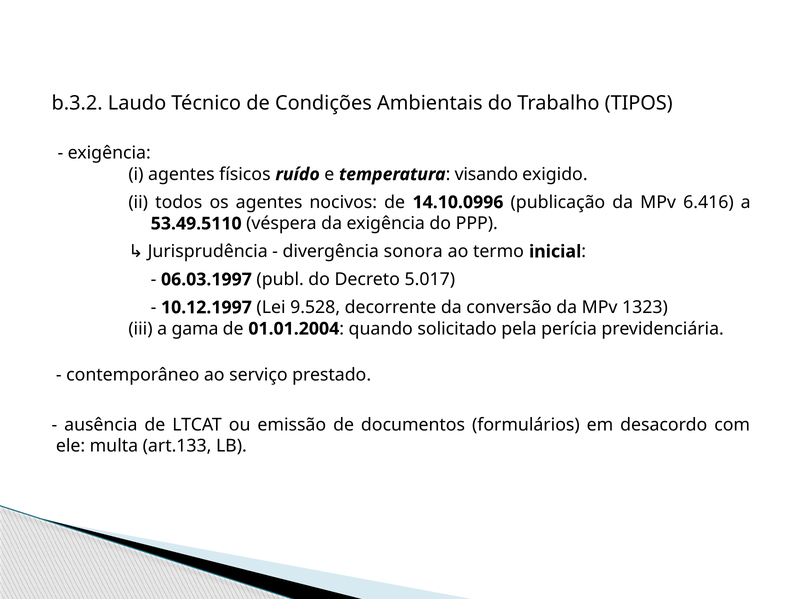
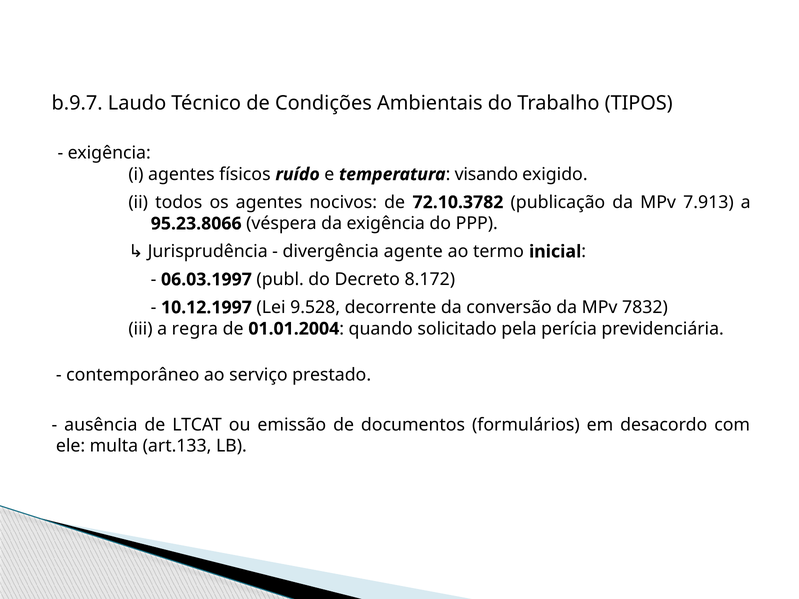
b.3.2: b.3.2 -> b.9.7 (77, 103)
14.10.0996: 14.10.0996 -> 72.10.3782 (458, 202)
6.416: 6.416 -> 7.913 (708, 202)
53.49.5110: 53.49.5110 -> 95.23.8066 (196, 224)
sonora: sonora -> agente (413, 252)
5.017: 5.017 -> 8.172 (430, 280)
1323: 1323 -> 7832 (645, 308)
gama: gama -> regra (195, 329)
